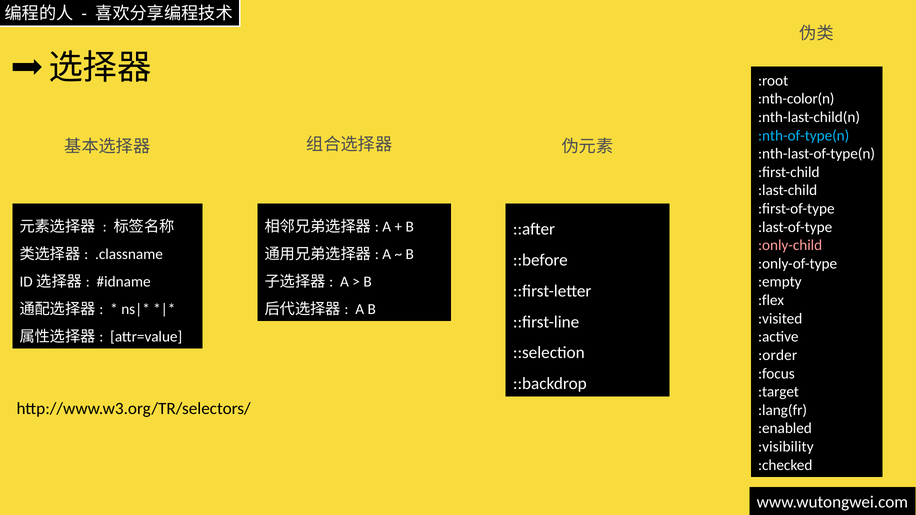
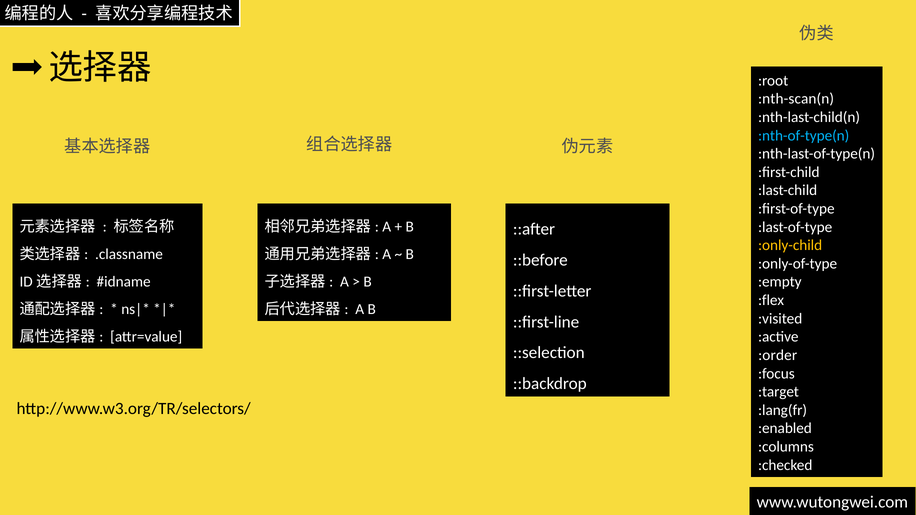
:nth-color(n: :nth-color(n -> :nth-scan(n (796, 99)
:only-child colour: pink -> yellow (790, 245)
:visibility: :visibility -> :columns (786, 447)
